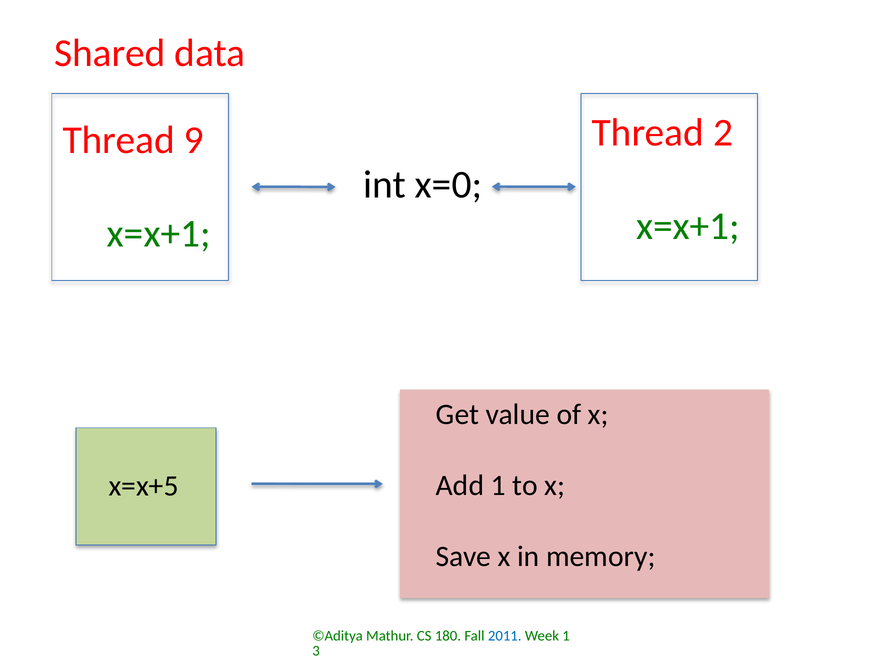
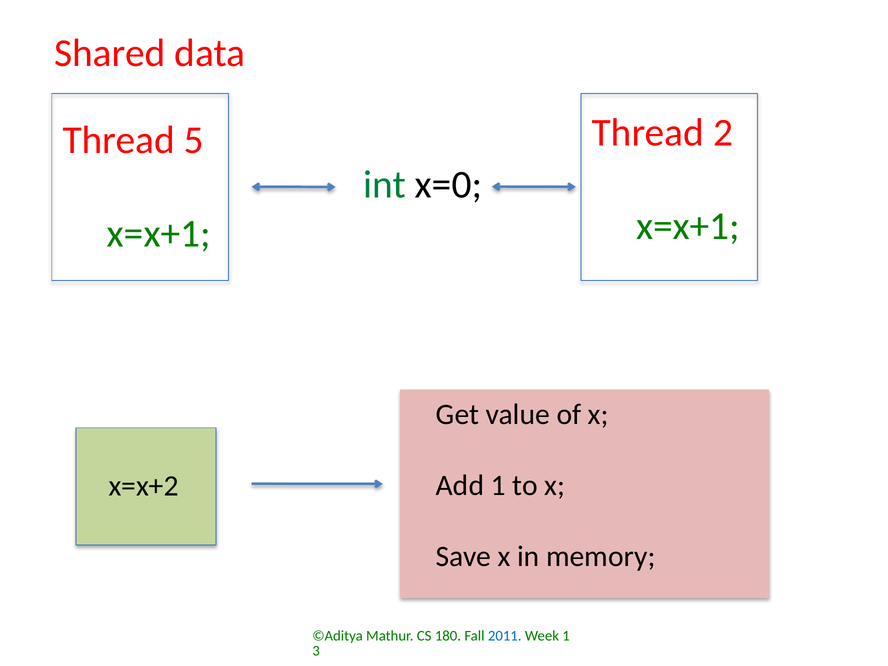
9: 9 -> 5 (194, 140)
int colour: black -> green (385, 185)
x=x+5: x=x+5 -> x=x+2 (144, 486)
